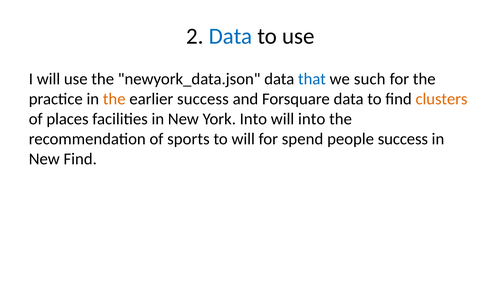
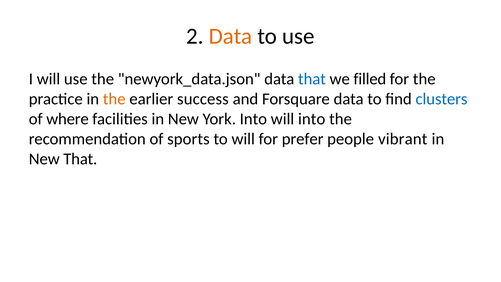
Data colour: blue -> orange (231, 36)
such: such -> filled (370, 79)
clusters colour: orange -> blue (442, 99)
places: places -> where (68, 119)
spend: spend -> prefer (303, 139)
people success: success -> vibrant (403, 139)
New Find: Find -> That (80, 159)
